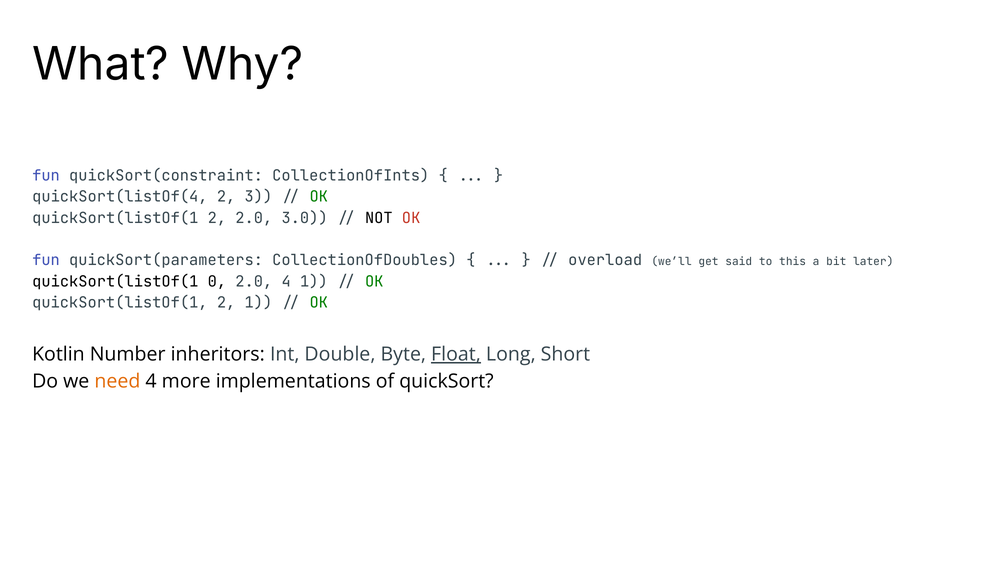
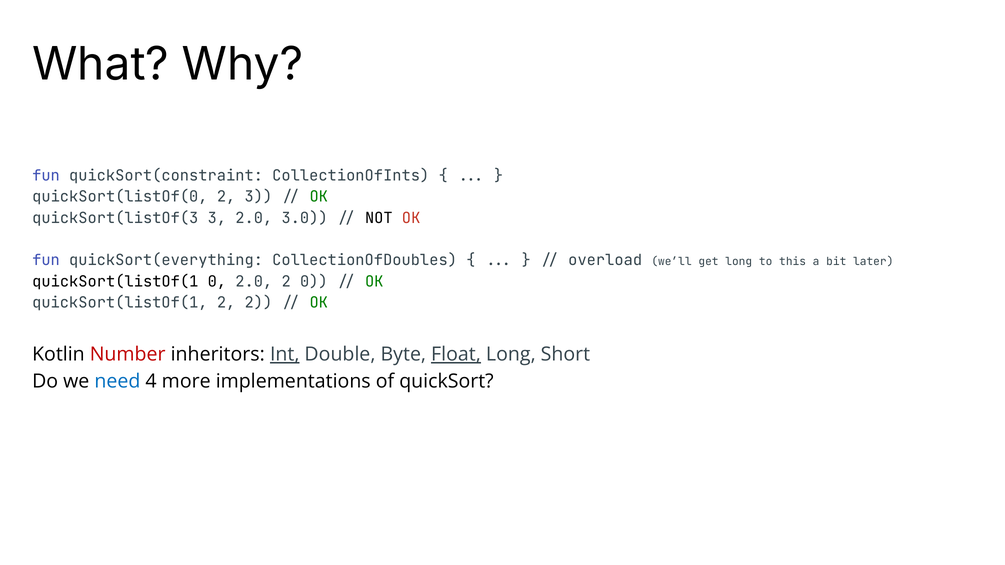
quickSort(listOf(4: quickSort(listOf(4 -> quickSort(listOf(0 (120, 197)
quickSort(listOf(1.2: quickSort(listOf(1.2 -> quickSort(listOf(3.3 (129, 218)
quickSort(parameters: quickSort(parameters -> quickSort(everything (166, 260)
get said: said -> long (739, 262)
2.0 4.1: 4.1 -> 2.0 (305, 282)
2 1: 1 -> 2 (258, 303)
Number colour: black -> red (128, 354)
Int underline: none -> present (285, 354)
need colour: orange -> blue (117, 381)
